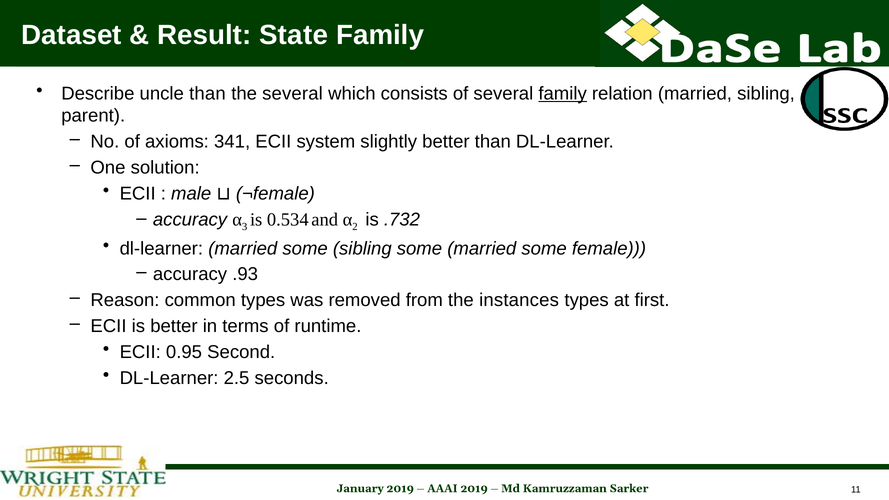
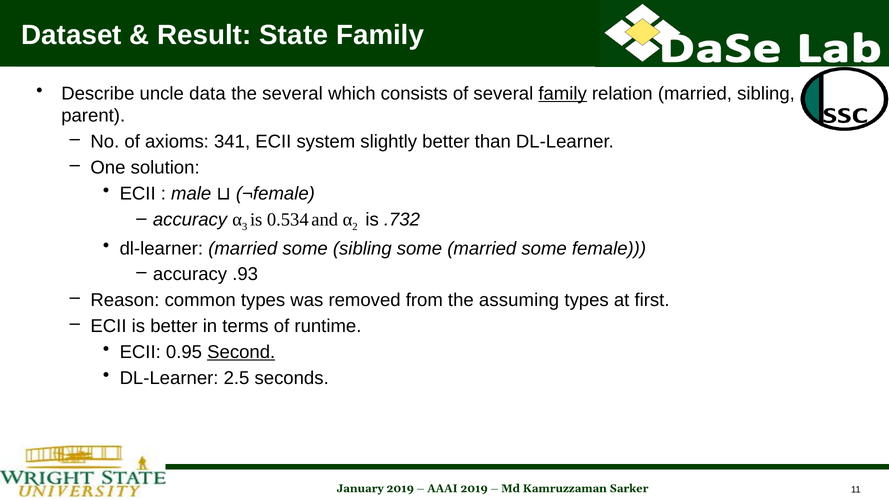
uncle than: than -> data (207, 94)
instances: instances -> assuming (519, 300)
Second underline: none -> present (241, 352)
